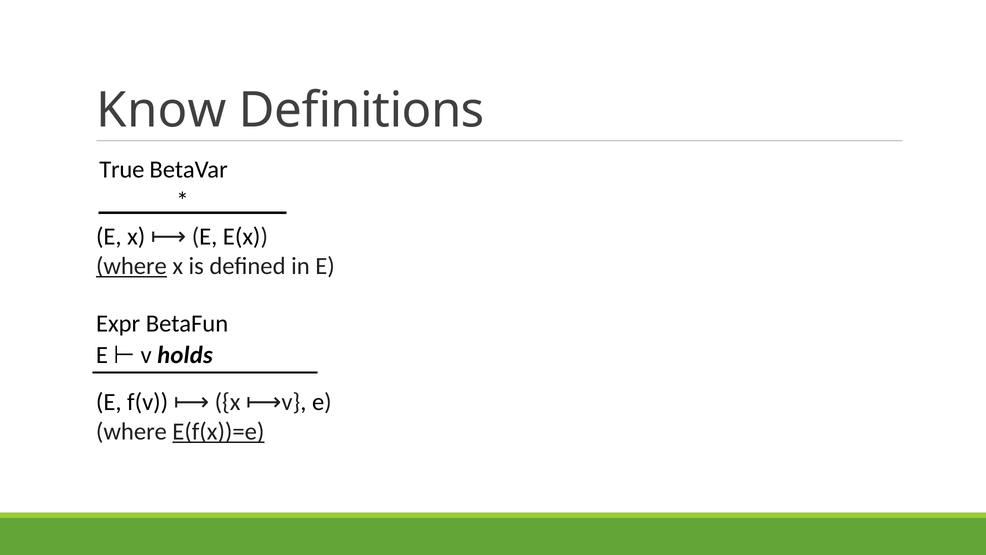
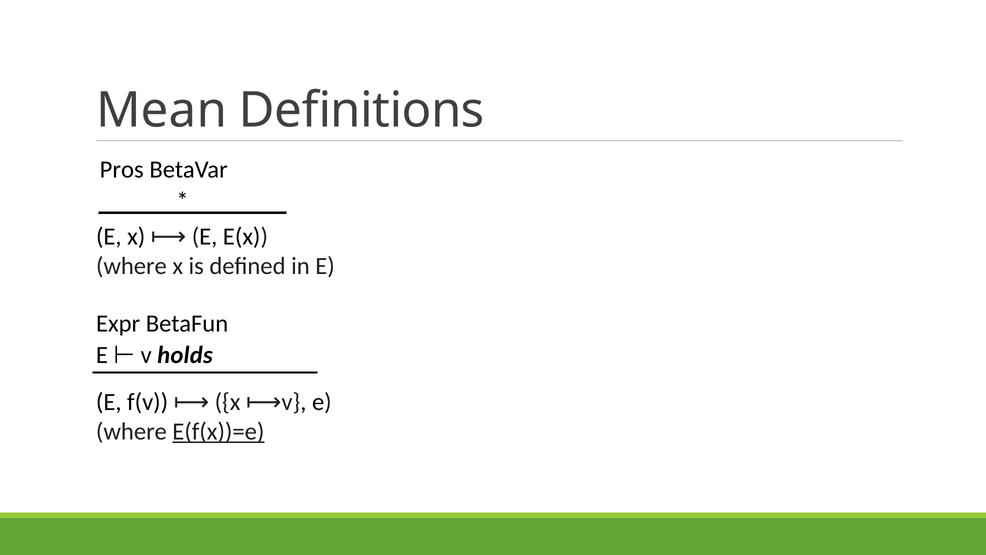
Know: Know -> Mean (162, 110)
True: True -> Pros (122, 169)
where underline: present -> none (131, 266)
